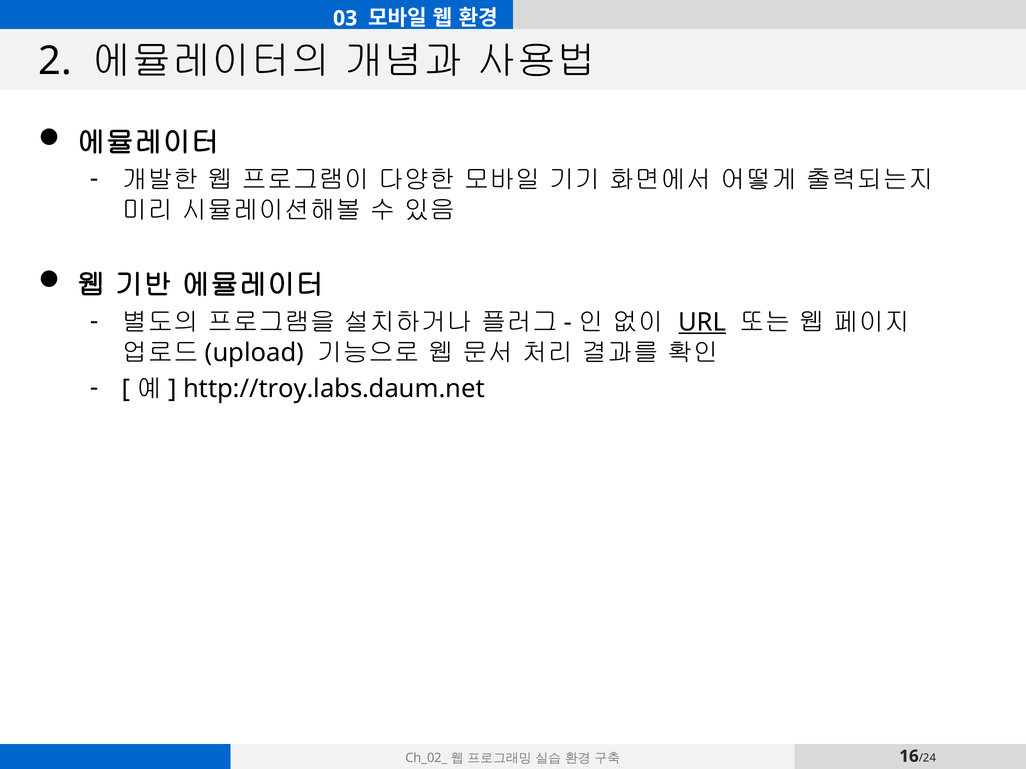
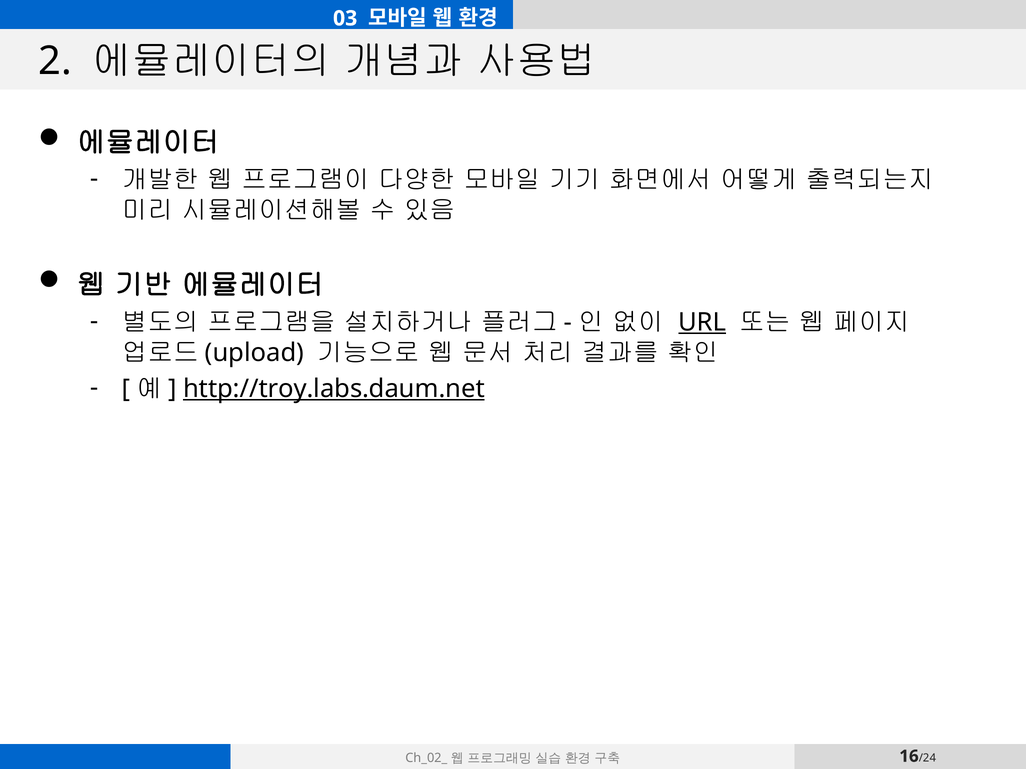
http://troy.labs.daum.net underline: none -> present (334, 389)
